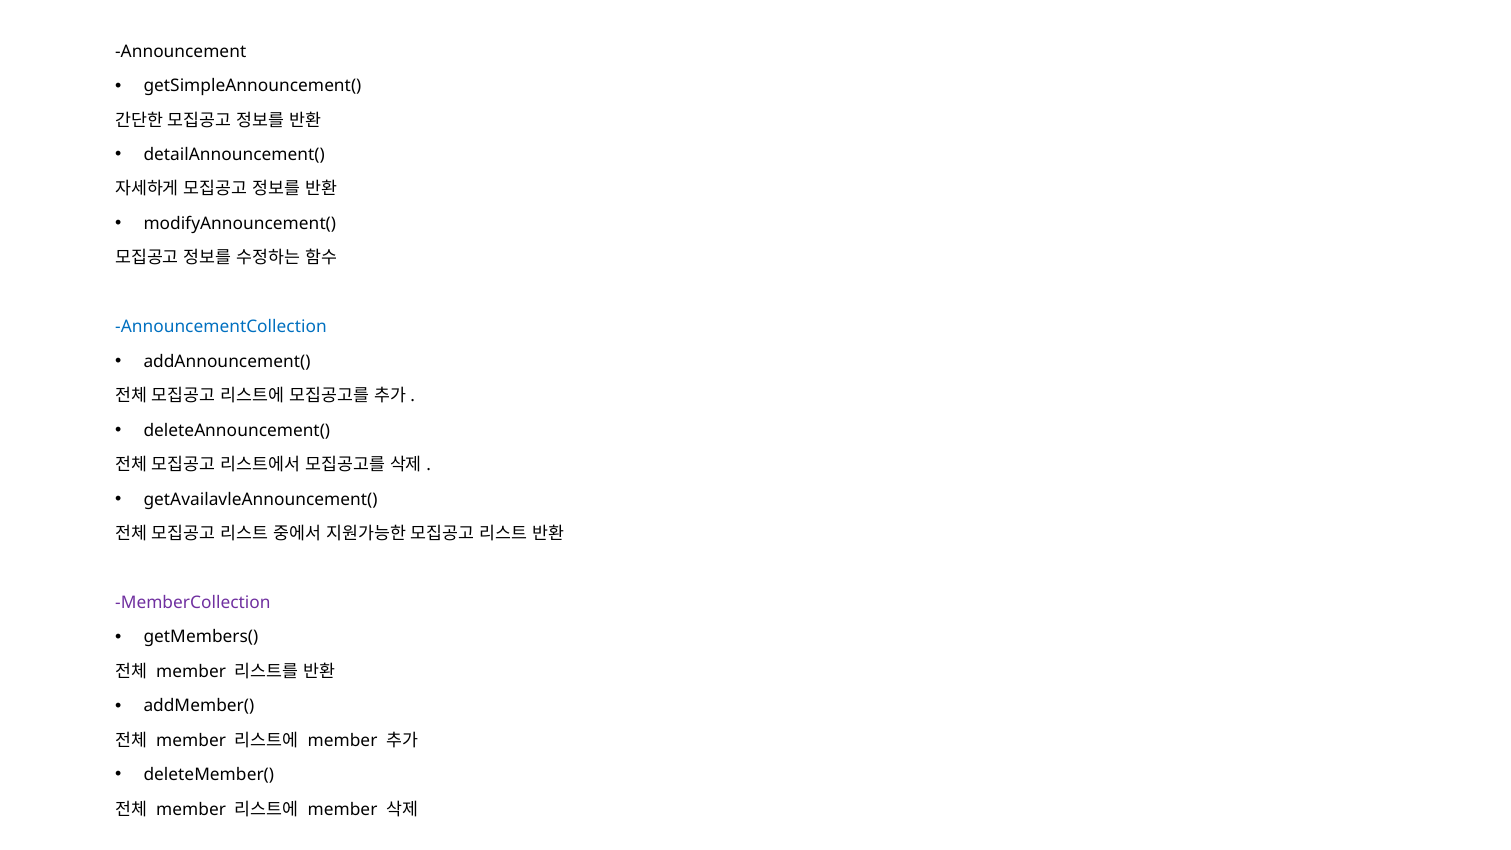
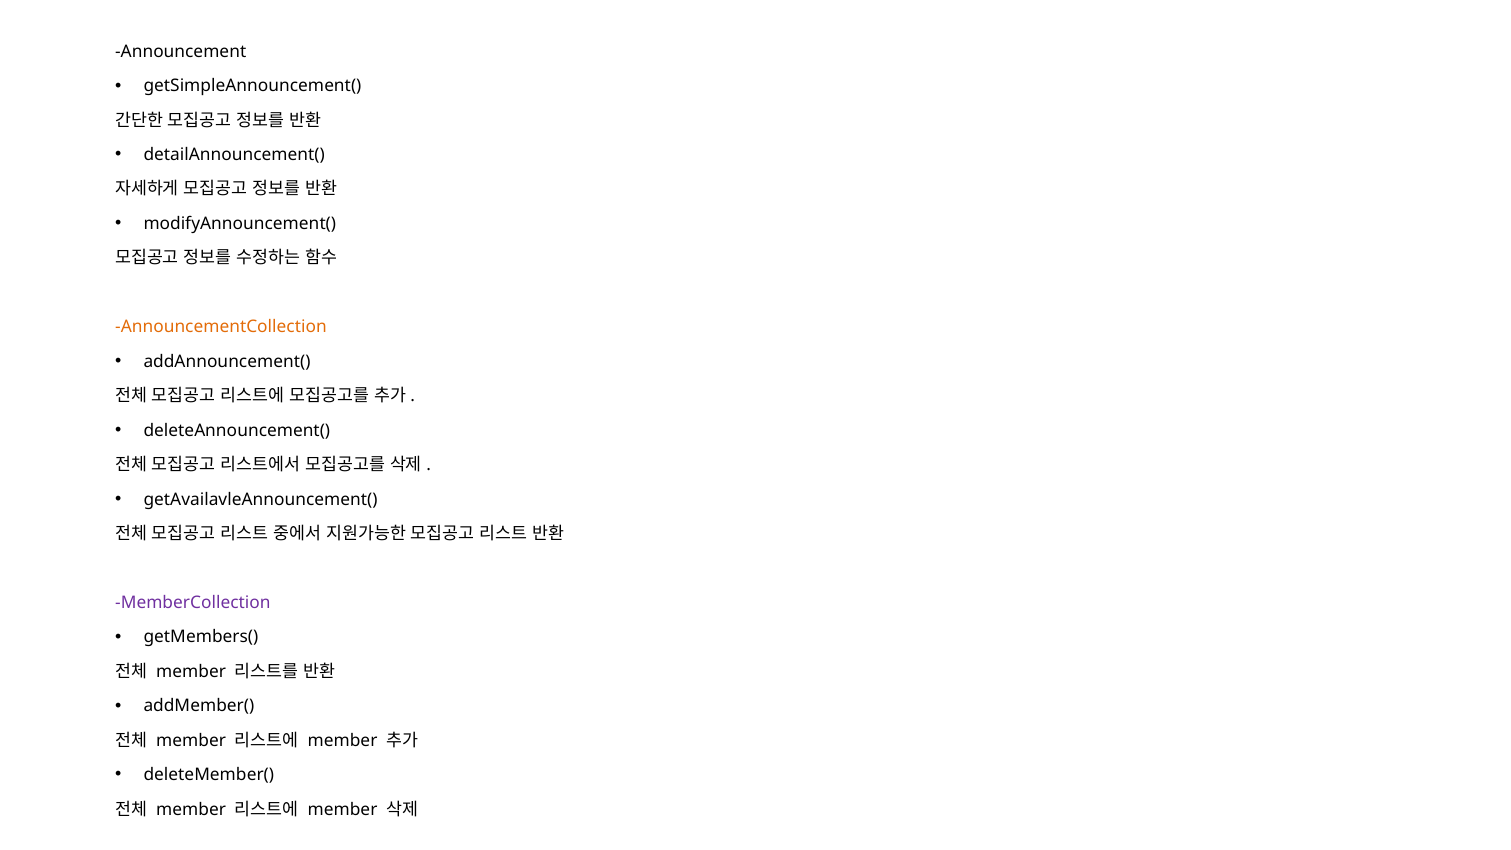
AnnouncementCollection colour: blue -> orange (221, 327)
